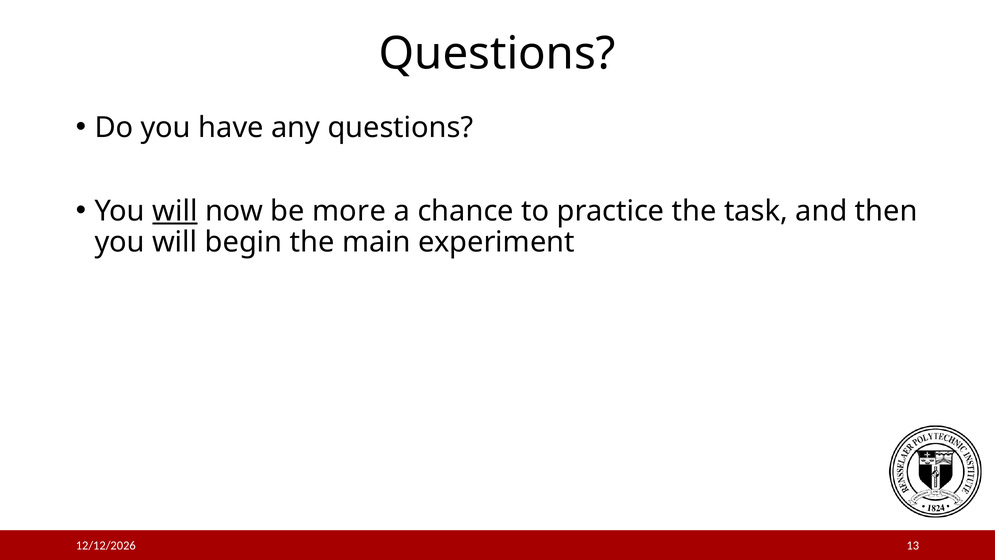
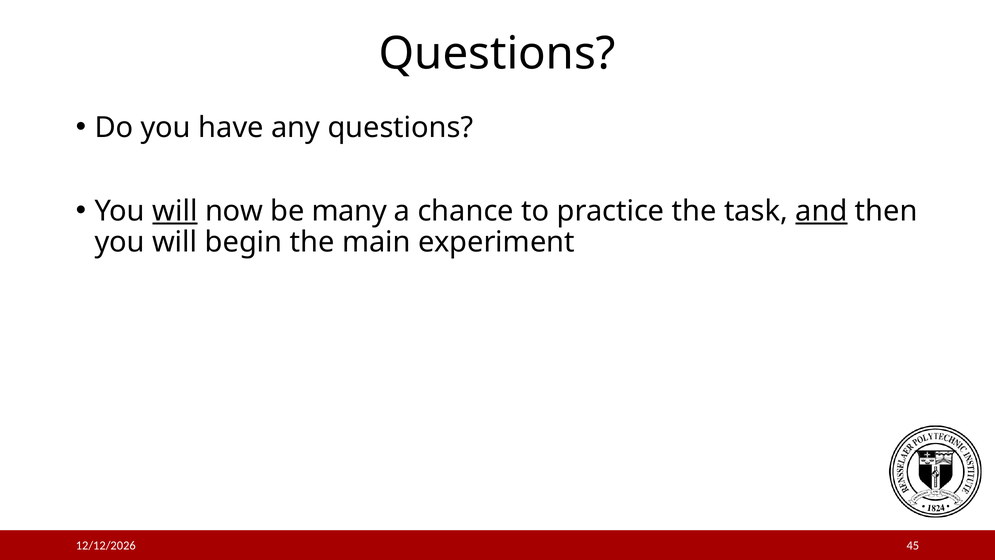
more: more -> many (349, 211)
and underline: none -> present (821, 211)
13: 13 -> 45 (913, 546)
